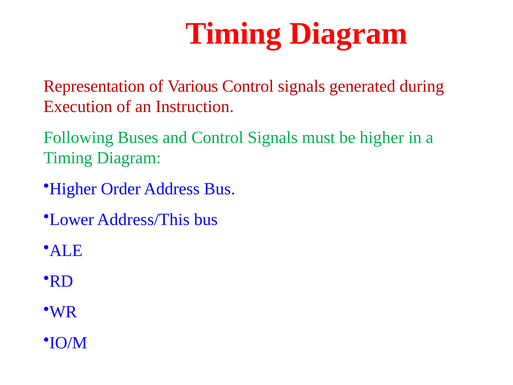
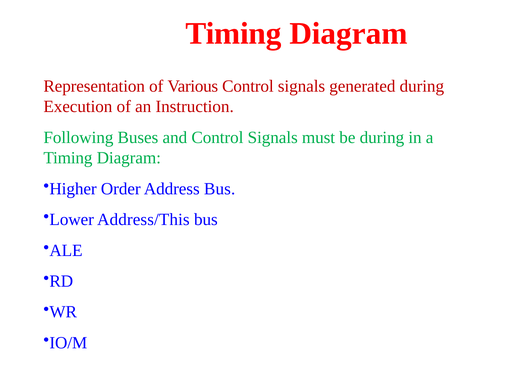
be higher: higher -> during (382, 137)
